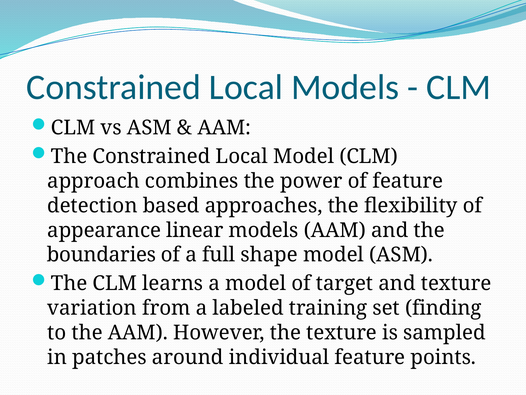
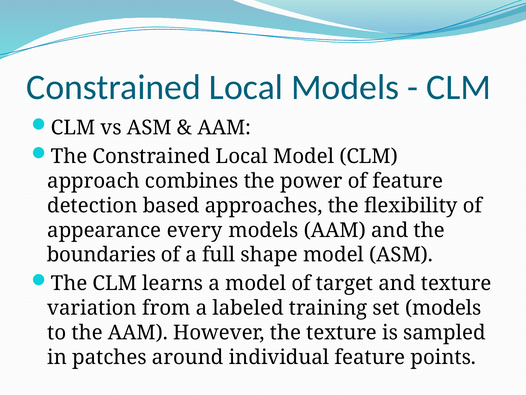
linear: linear -> every (195, 230)
set finding: finding -> models (443, 308)
